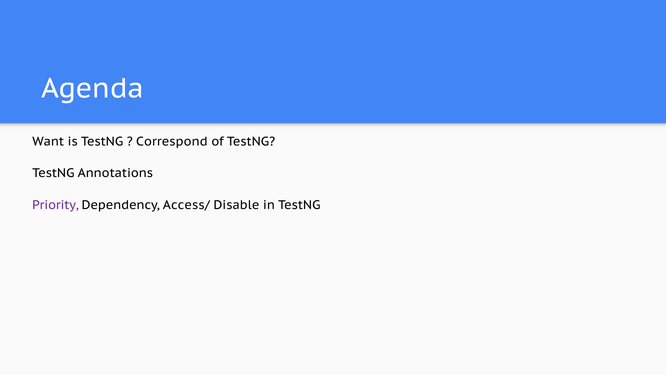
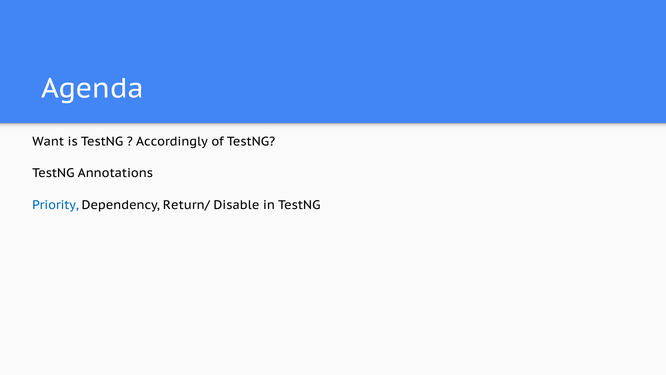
Correspond: Correspond -> Accordingly (172, 141)
Priority colour: purple -> blue (55, 205)
Access/: Access/ -> Return/ (186, 205)
